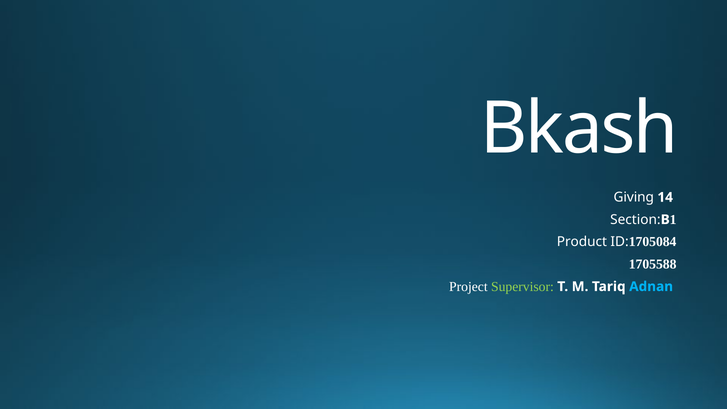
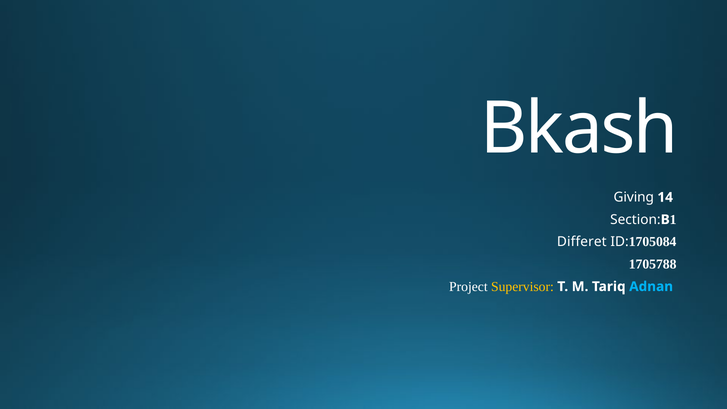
Product: Product -> Differet (582, 242)
1705588: 1705588 -> 1705788 (653, 264)
Supervisor colour: light green -> yellow (522, 286)
